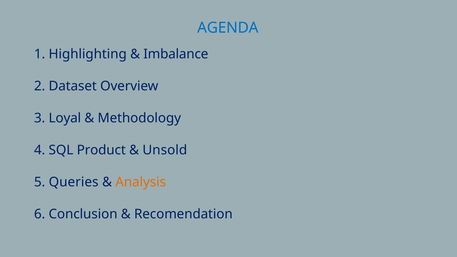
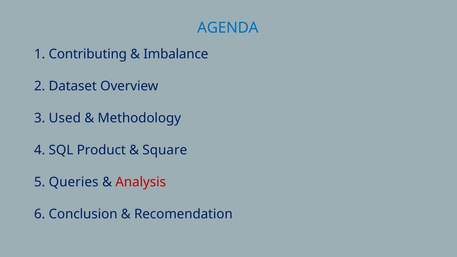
Highlighting: Highlighting -> Contributing (88, 54)
Loyal: Loyal -> Used (65, 118)
Unsold: Unsold -> Square (165, 150)
Analysis colour: orange -> red (141, 182)
